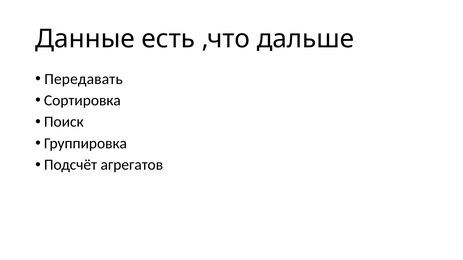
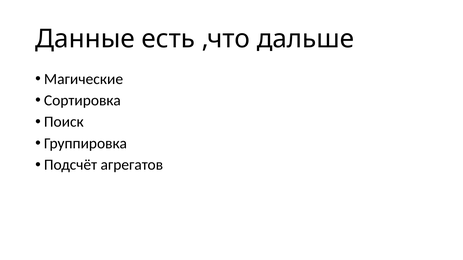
Передавать: Передавать -> Магические (84, 79)
